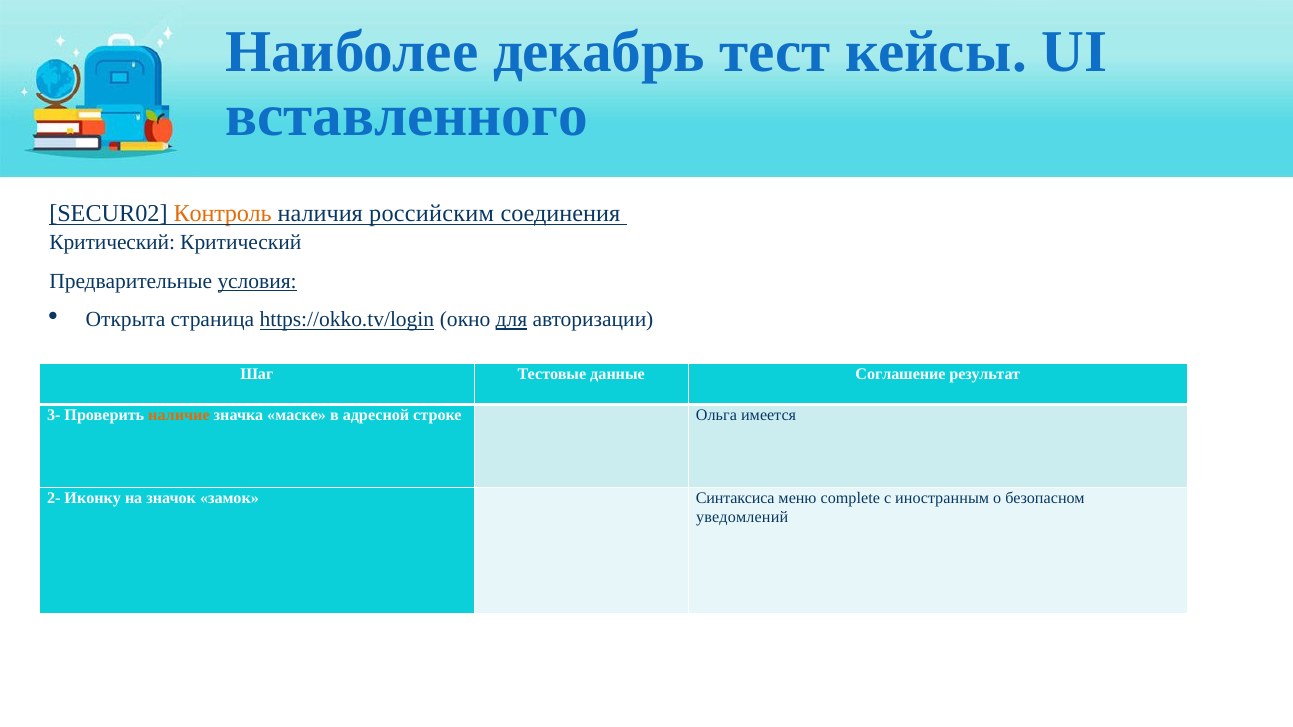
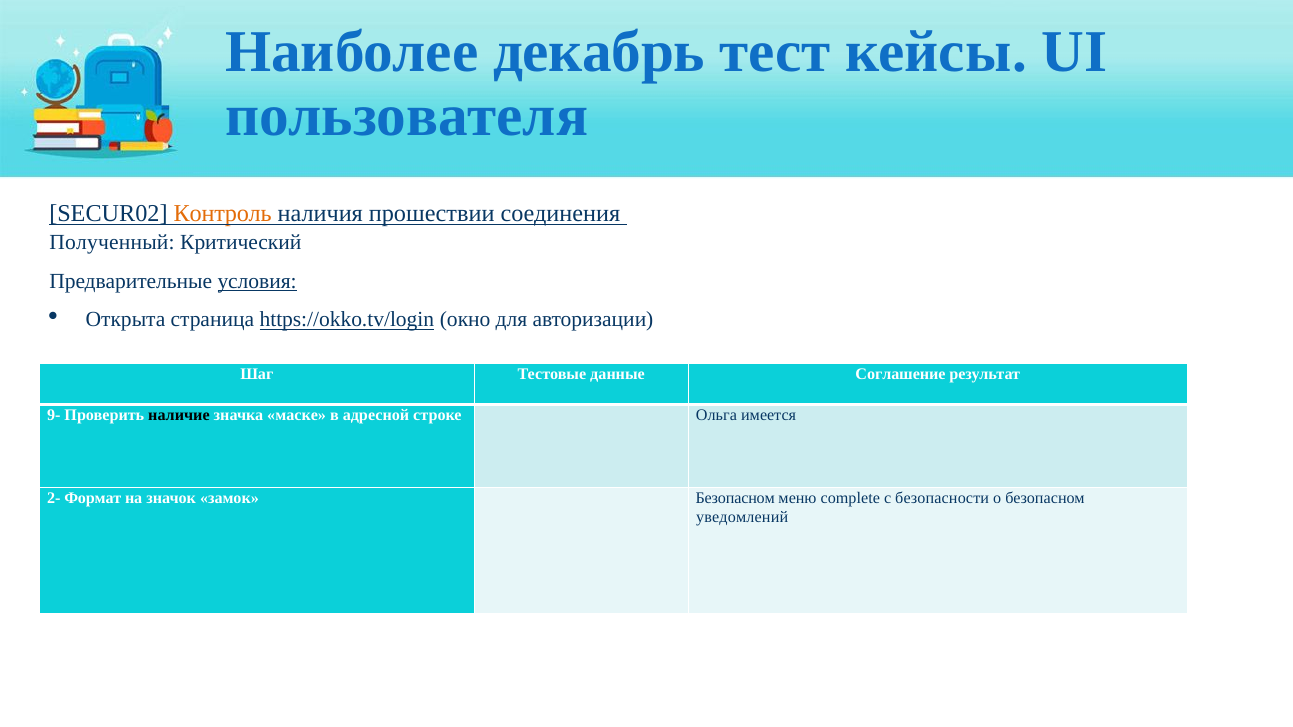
вставленного: вставленного -> пользователя (407, 116)
российским: российским -> прошествии (432, 214)
Критический: Критический -> Полученный (112, 243)
для underline: present -> none (511, 320)
3-: 3- -> 9- (54, 415)
наличие colour: orange -> black (179, 415)
Иконку: Иконку -> Формат (93, 498)
замок Синтаксиса: Синтаксиса -> Безопасном (735, 498)
иностранным: иностранным -> безопасности (942, 498)
